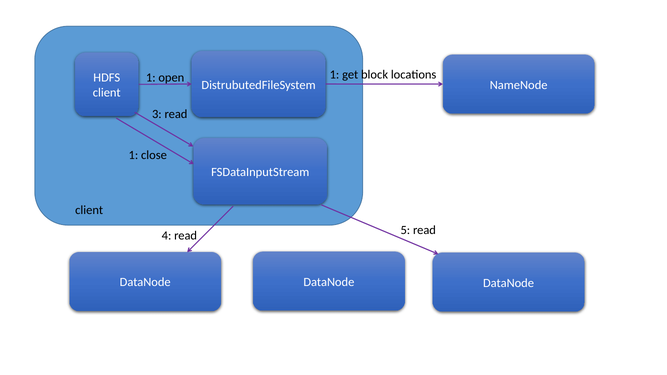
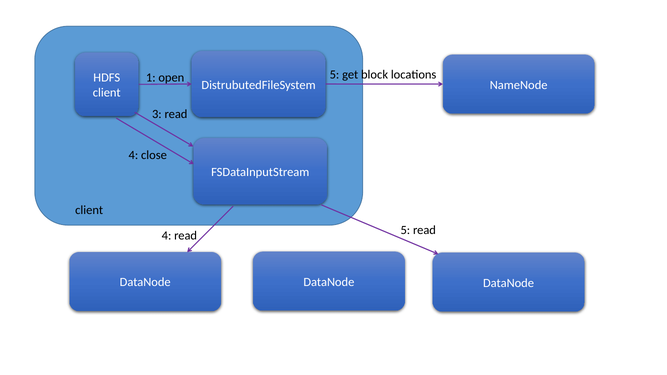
open 1: 1 -> 5 (334, 74)
1: 1 -> 4 (133, 155)
